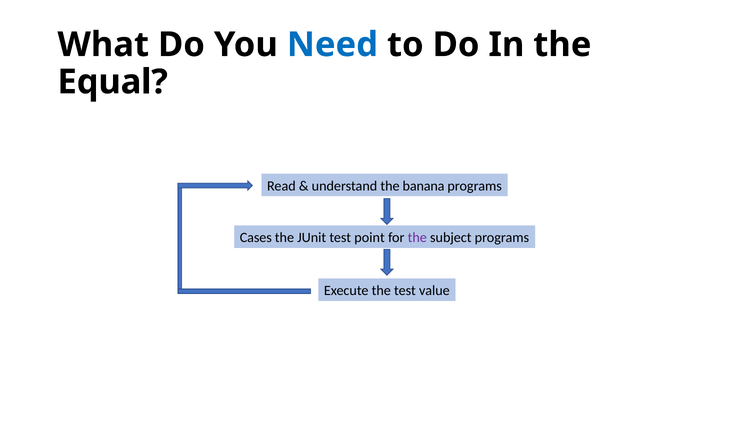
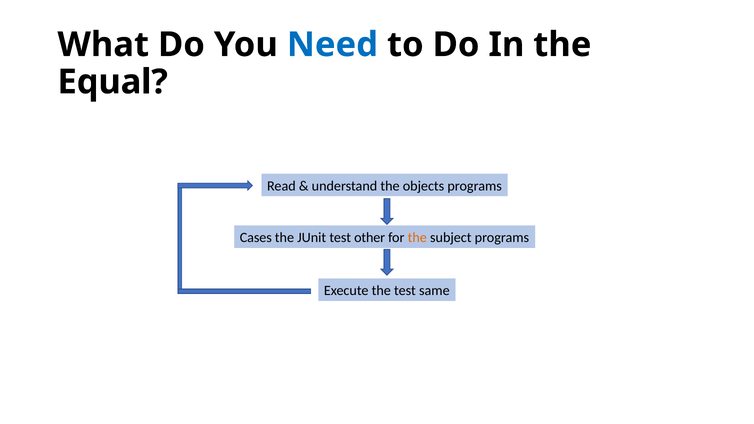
banana: banana -> objects (423, 186)
point: point -> other (370, 238)
the colour: purple -> orange (417, 238)
value: value -> same (434, 291)
